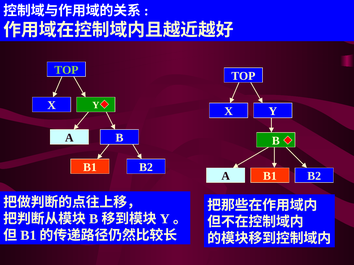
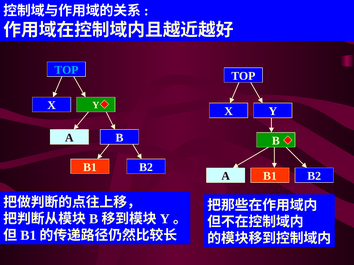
TOP colour: light green -> light blue (66, 70)
